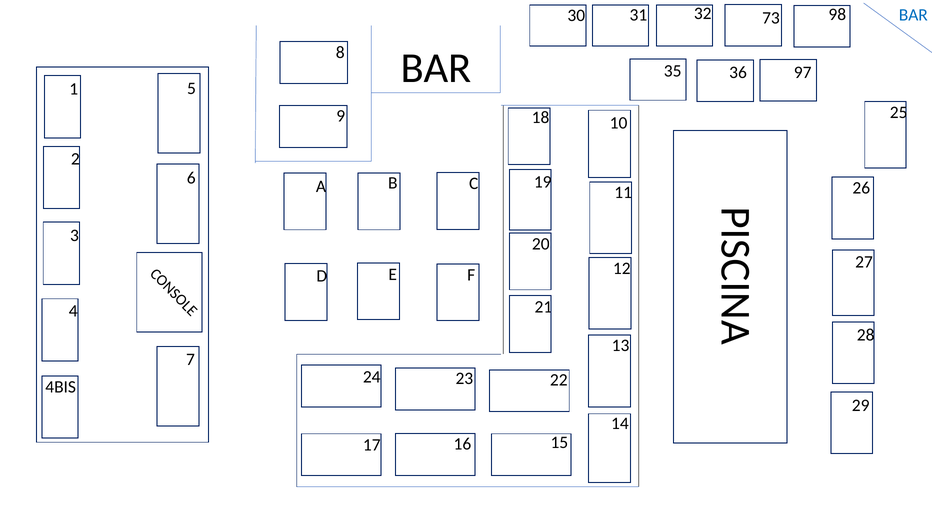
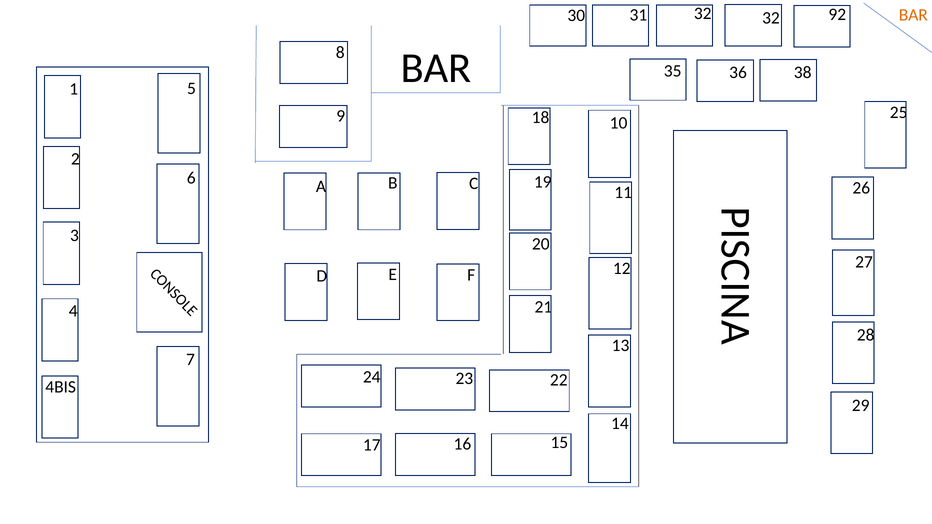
98: 98 -> 92 (837, 15)
BAR colour: blue -> orange (913, 15)
31 73: 73 -> 32 (771, 18)
97: 97 -> 38 (803, 73)
